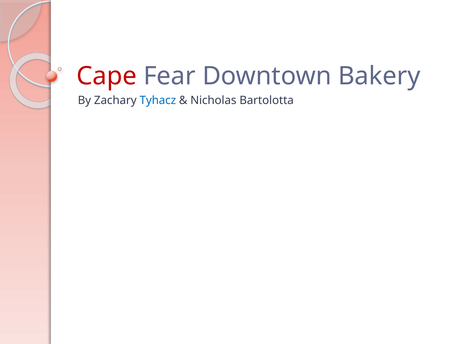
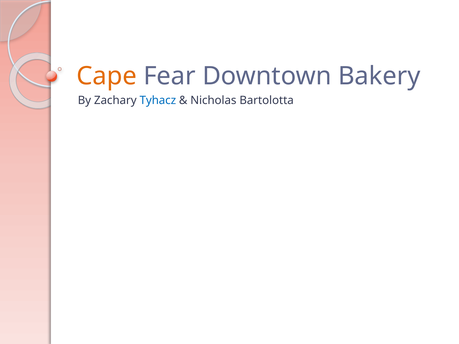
Cape colour: red -> orange (107, 76)
